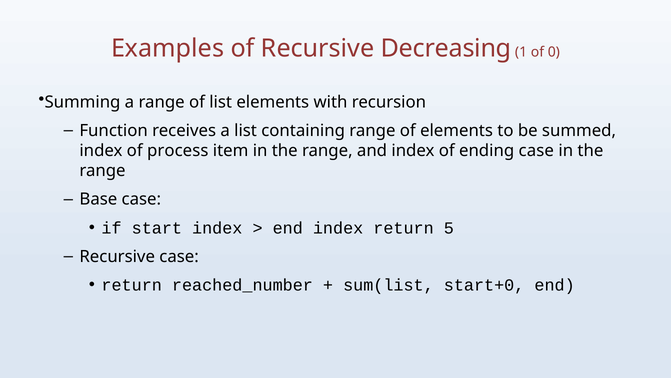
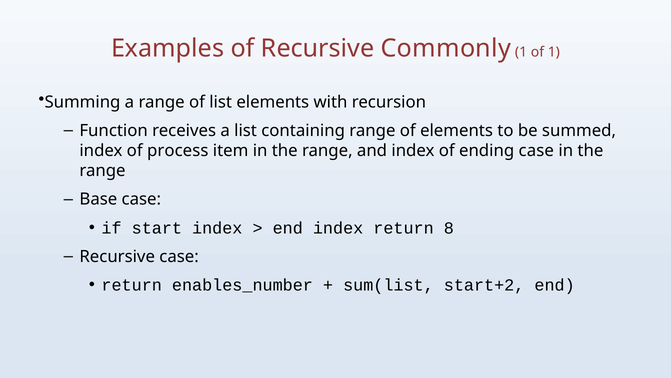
Decreasing: Decreasing -> Commonly (446, 48)
of 0: 0 -> 1 (554, 52)
5: 5 -> 8 (449, 228)
reached_number: reached_number -> enables_number (242, 285)
start+0: start+0 -> start+2 (484, 285)
